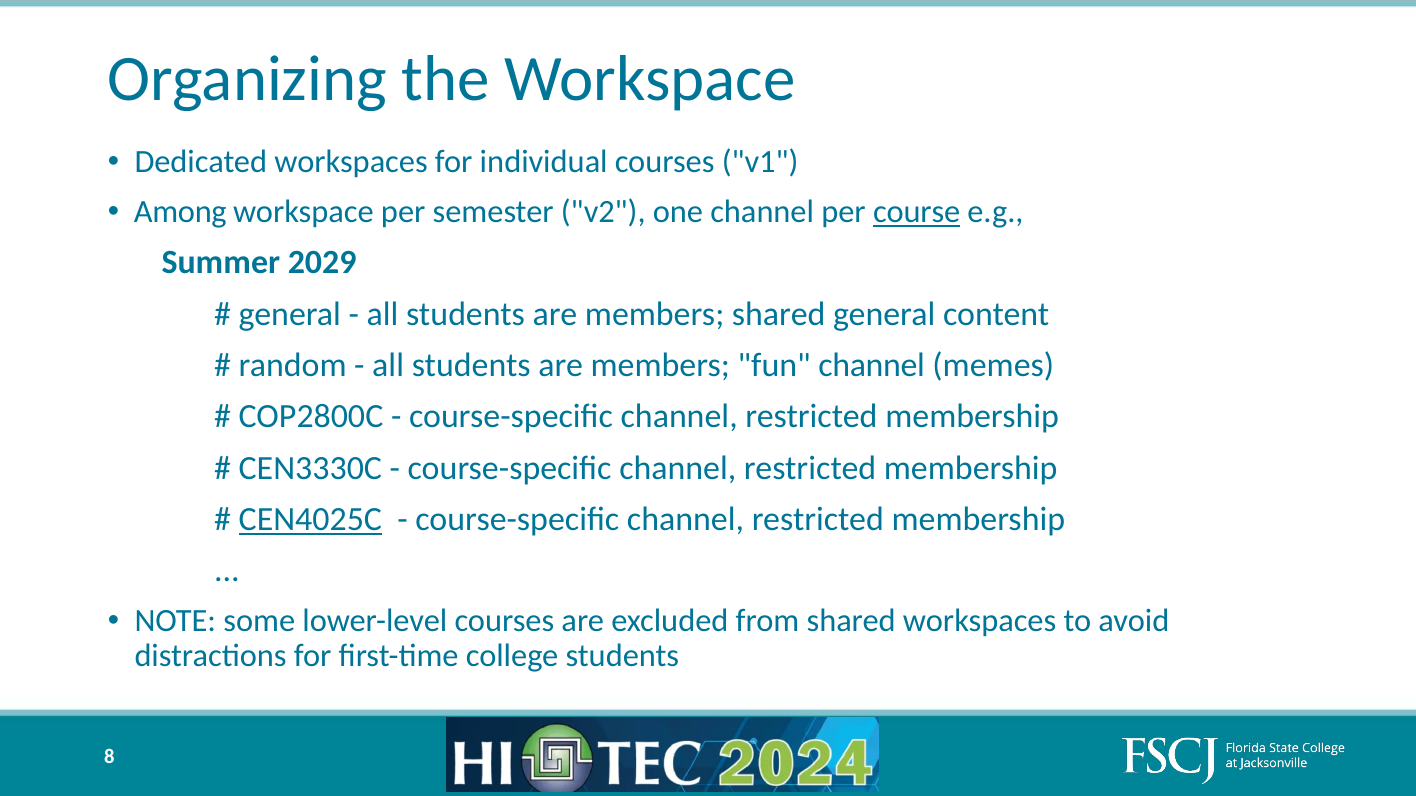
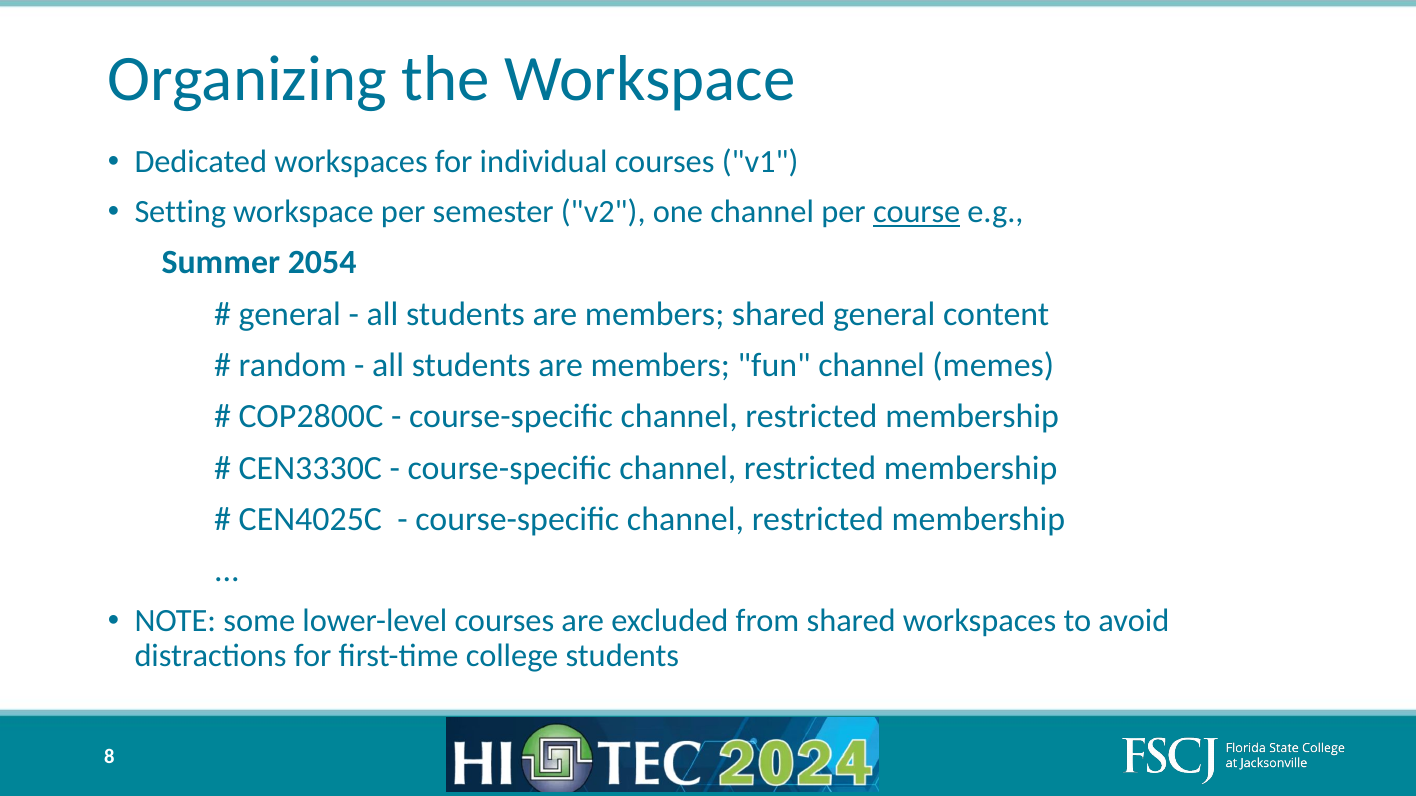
Among: Among -> Setting (180, 212)
2029: 2029 -> 2054 (322, 263)
CEN4025C underline: present -> none (310, 520)
